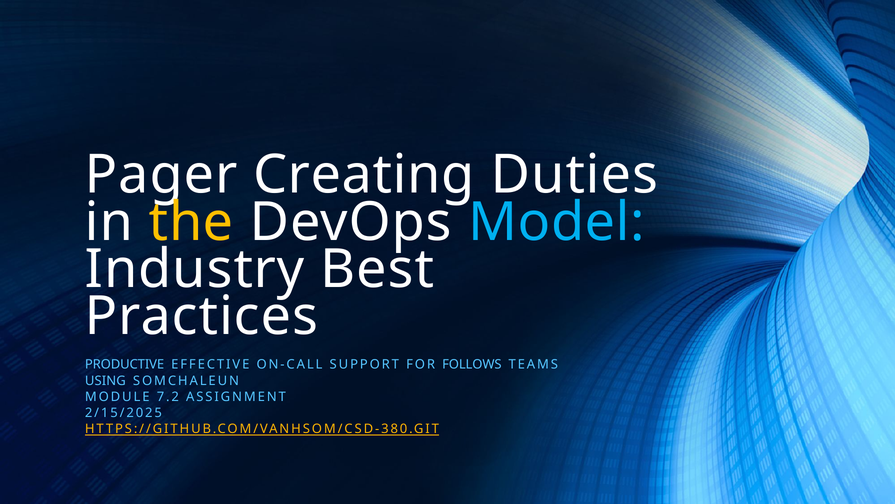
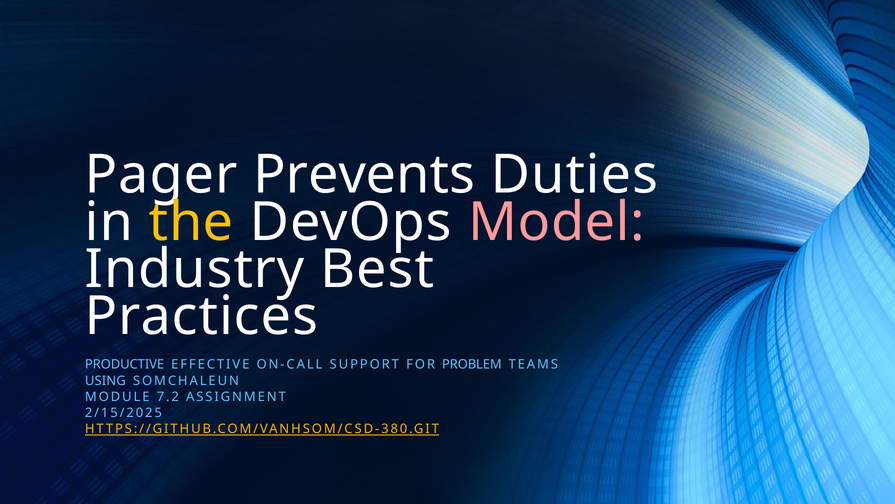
Creating: Creating -> Prevents (364, 175)
Model colour: light blue -> pink (556, 222)
FOLLOWS: FOLLOWS -> PROBLEM (472, 364)
